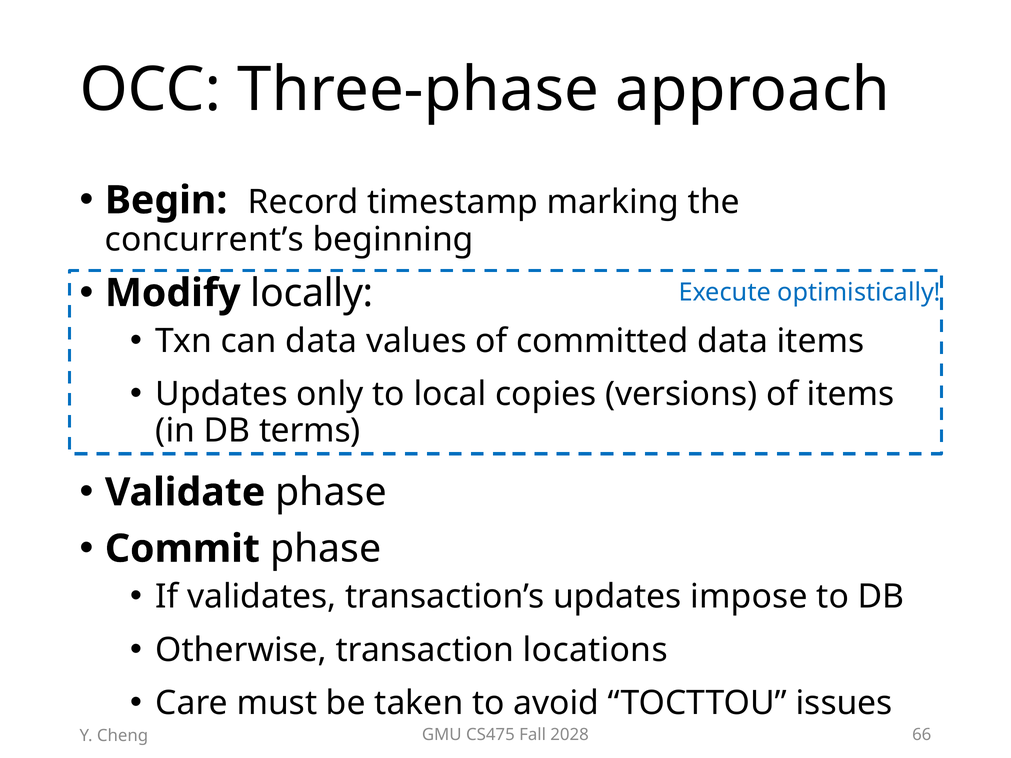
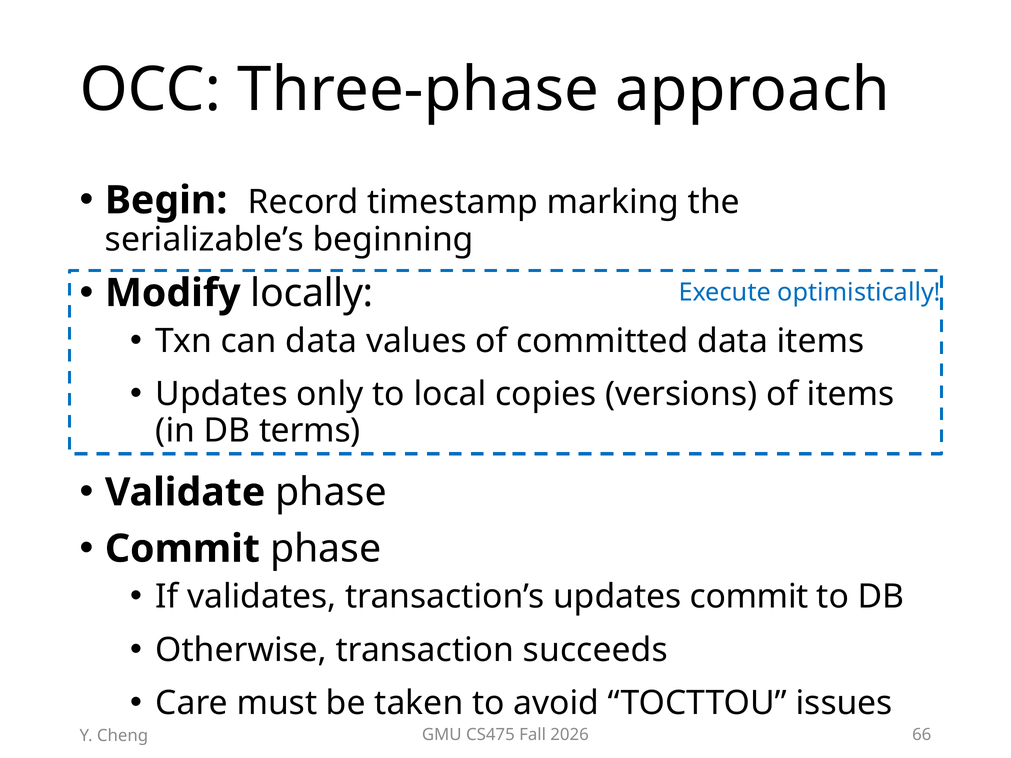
concurrent’s: concurrent’s -> serializable’s (204, 240)
updates impose: impose -> commit (749, 597)
locations: locations -> succeeds (595, 650)
2028: 2028 -> 2026 (570, 735)
